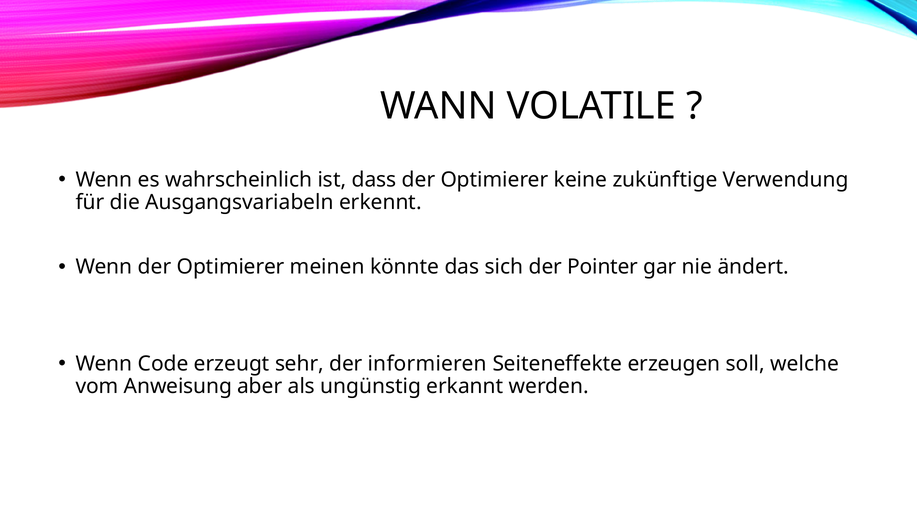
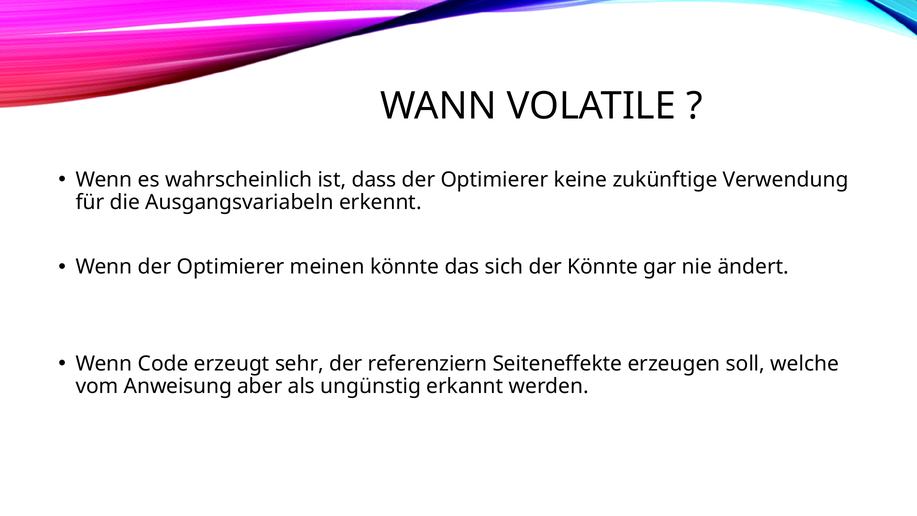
der Pointer: Pointer -> Könnte (603, 267)
informieren: informieren -> referenziern (428, 364)
